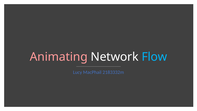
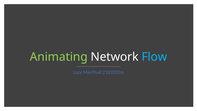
Animating colour: pink -> light green (59, 57)
